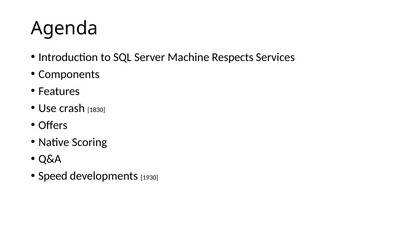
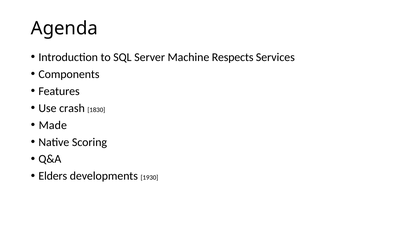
Offers: Offers -> Made (53, 125)
Speed: Speed -> Elders (53, 176)
